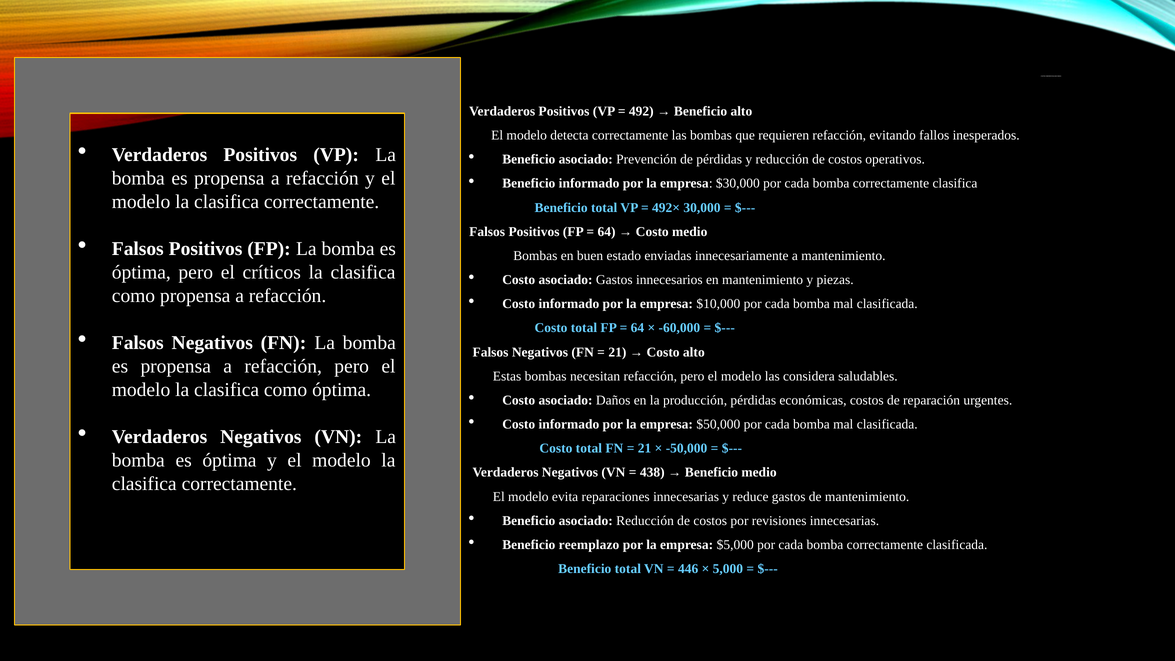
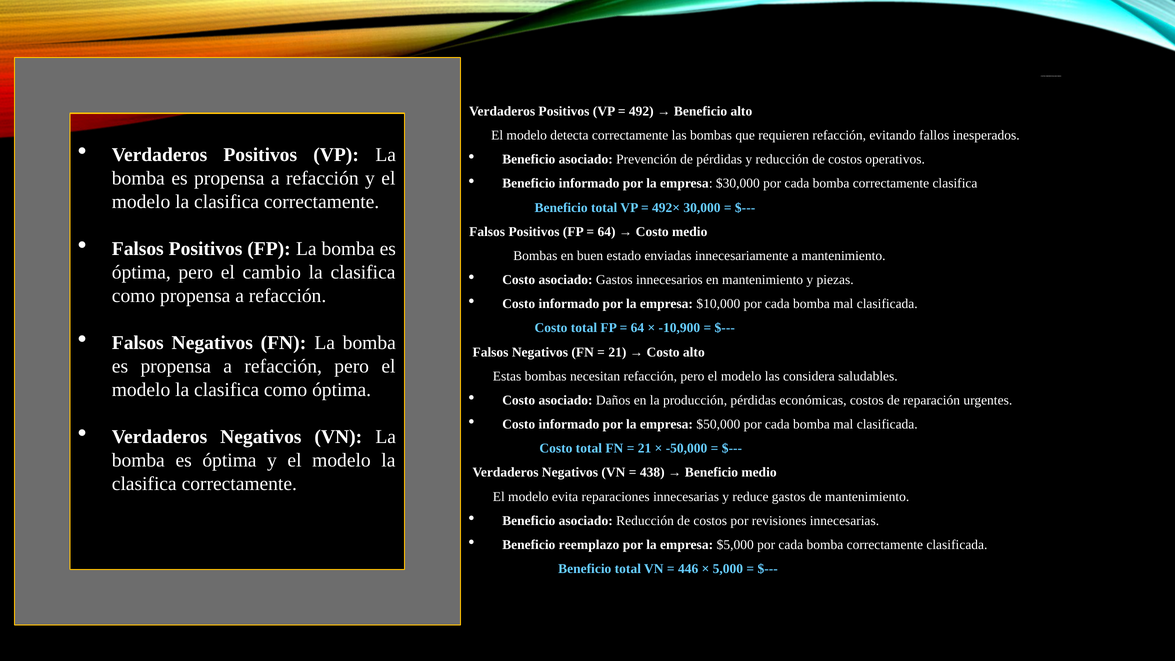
críticos: críticos -> cambio (272, 272)
-60,000: -60,000 -> -10,900 (679, 328)
